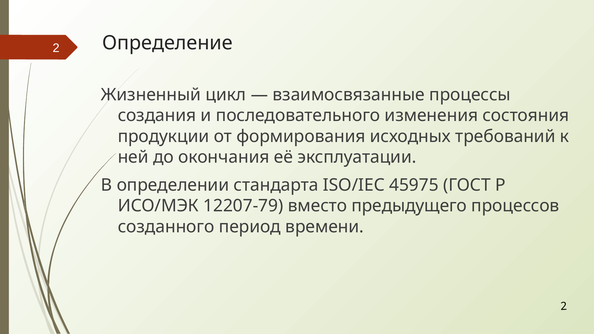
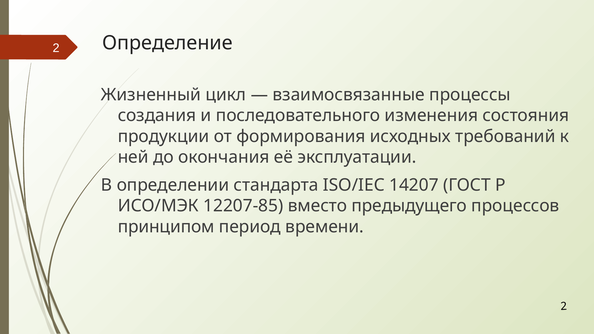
45975: 45975 -> 14207 (414, 185)
12207-79: 12207-79 -> 12207-85 (243, 206)
созданного: созданного -> принципом (166, 227)
